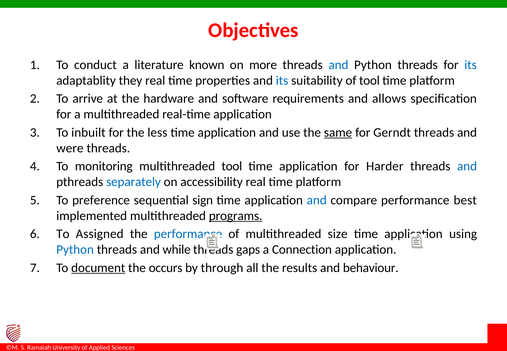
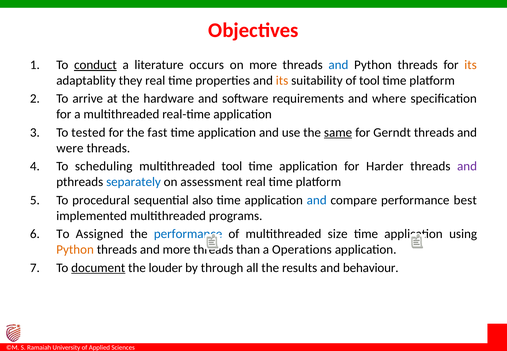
conduct underline: none -> present (95, 65)
known: known -> occurs (207, 65)
its colour: blue -> orange (471, 65)
its colour: blue -> orange (282, 80)
allows: allows -> where (389, 99)
inbuilt: inbuilt -> tested (88, 133)
less: less -> fast (157, 133)
monitoring: monitoring -> scheduling (104, 166)
and colour: blue -> purple (467, 166)
accessibility: accessibility -> assessment (211, 182)
preference: preference -> procedural (101, 200)
sign: sign -> also (203, 200)
programs underline: present -> none (236, 216)
Python colour: blue -> orange (75, 250)
and while: while -> more (177, 250)
gaps: gaps -> than (248, 250)
Connection: Connection -> Operations (302, 250)
occurs: occurs -> louder (166, 268)
